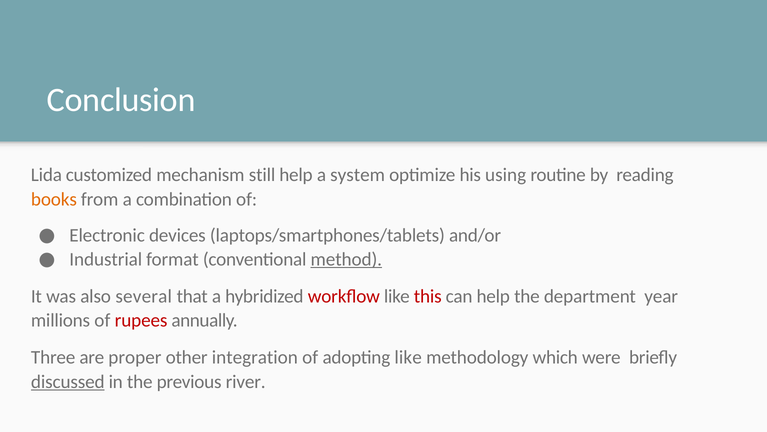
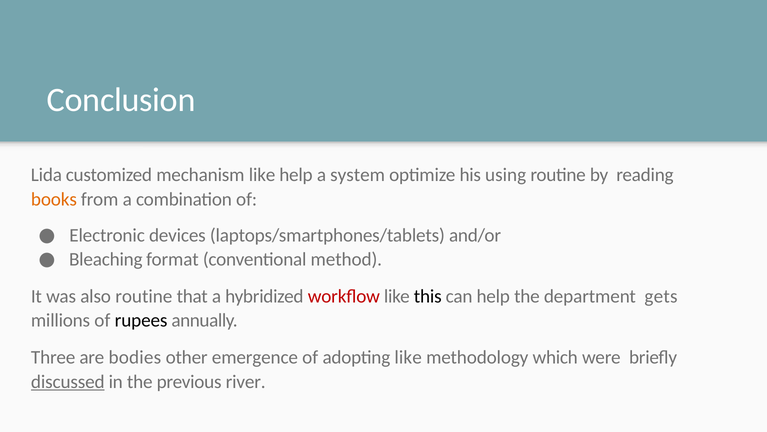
mechanism still: still -> like (262, 175)
Industrial: Industrial -> Bleaching (106, 259)
method underline: present -> none (346, 259)
also several: several -> routine (144, 296)
this colour: red -> black (428, 296)
year: year -> gets (661, 296)
rupees colour: red -> black (141, 320)
proper: proper -> bodies (135, 357)
integration: integration -> emergence (255, 357)
